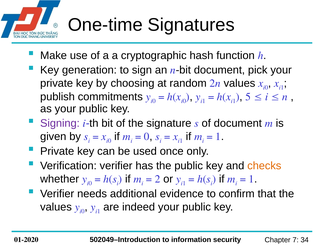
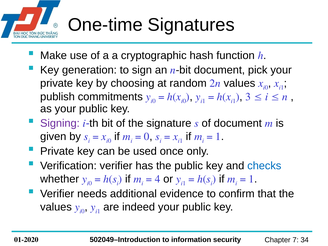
5: 5 -> 3 (248, 97)
checks colour: orange -> blue (264, 166)
2: 2 -> 4 (158, 179)
